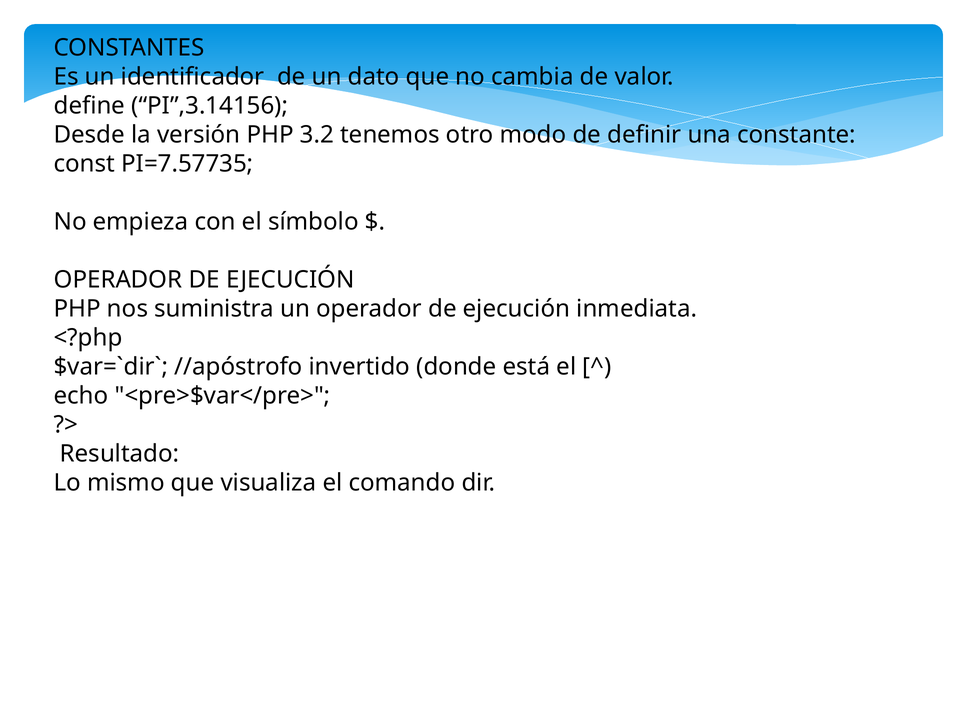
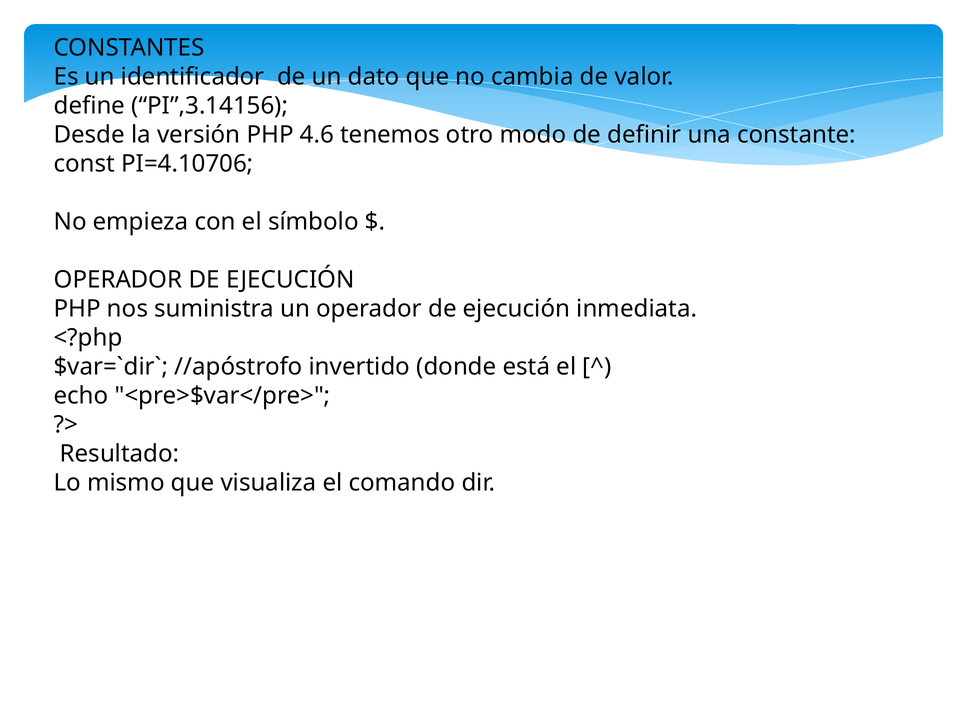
3.2: 3.2 -> 4.6 (317, 134)
PI=7.57735: PI=7.57735 -> PI=4.10706 (187, 163)
